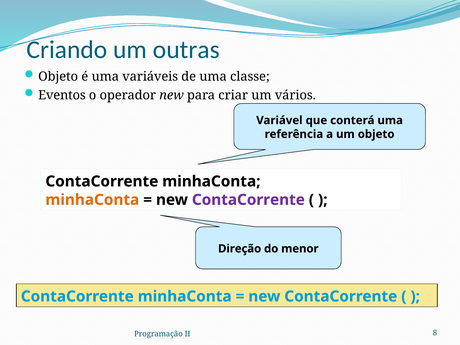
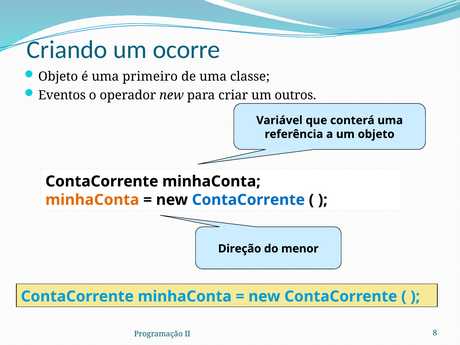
outras: outras -> ocorre (186, 50)
variáveis: variáveis -> primeiro (150, 77)
vários: vários -> outros (295, 95)
ContaCorrente colour: purple -> blue (248, 200)
